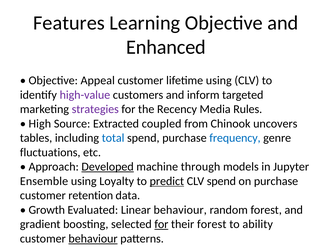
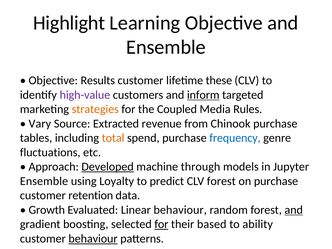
Features: Features -> Highlight (69, 23)
Enhanced: Enhanced -> Ensemble (166, 47)
Appeal: Appeal -> Results (98, 80)
lifetime using: using -> these (219, 80)
inform underline: none -> present (203, 95)
strategies colour: purple -> orange (95, 109)
Recency: Recency -> Coupled (177, 109)
High: High -> Vary (40, 124)
coupled: coupled -> revenue (162, 124)
Chinook uncovers: uncovers -> purchase (275, 124)
total colour: blue -> orange (113, 138)
predict underline: present -> none (167, 181)
CLV spend: spend -> forest (221, 181)
and underline: none -> present (294, 210)
their forest: forest -> based (212, 224)
